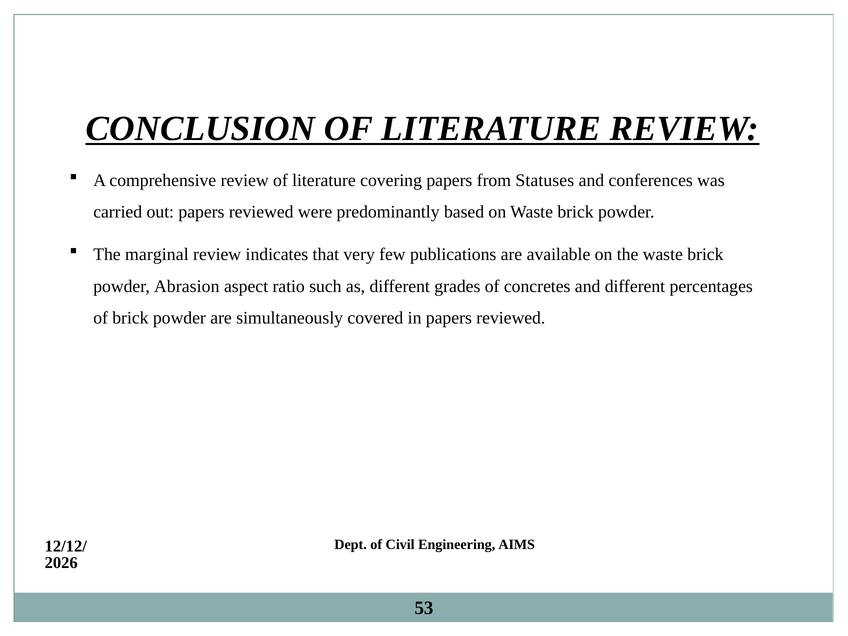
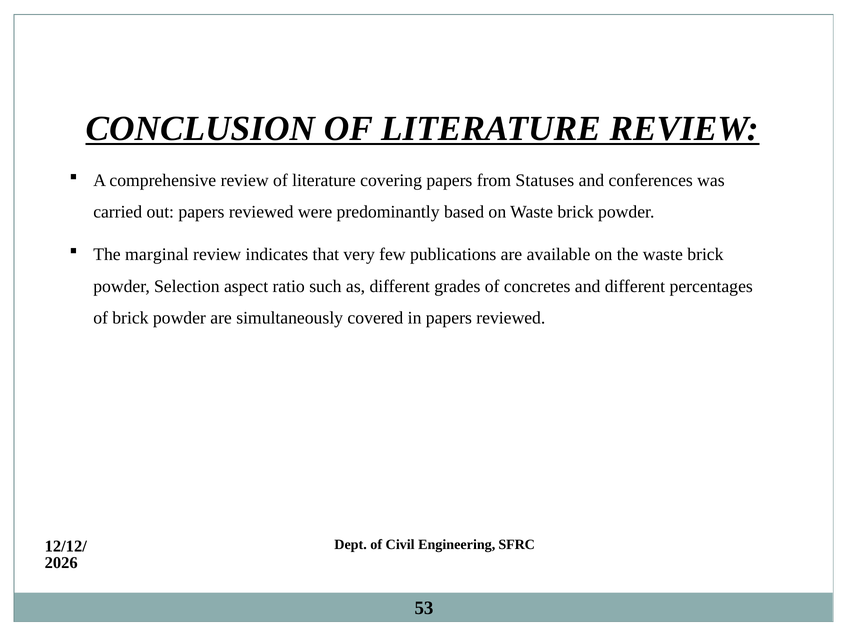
Abrasion: Abrasion -> Selection (187, 286)
AIMS: AIMS -> SFRC (517, 545)
